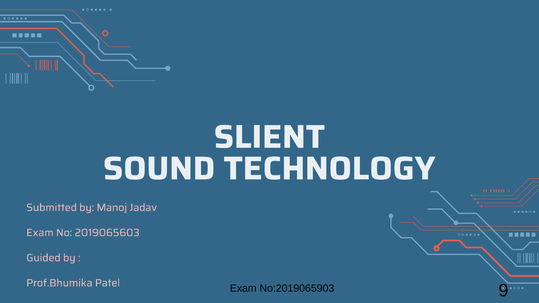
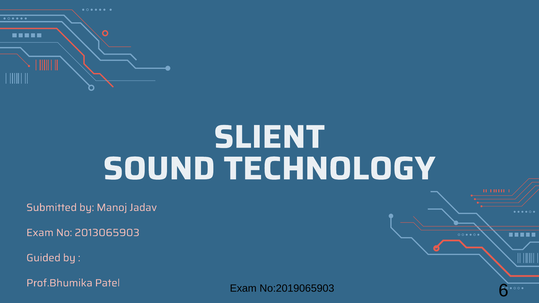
2019065603: 2019065603 -> 2013065903 (107, 233)
9: 9 -> 6 (503, 291)
